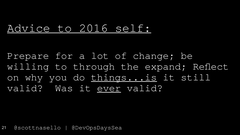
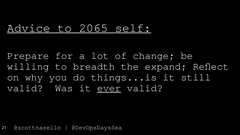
2016: 2016 -> 2065 (93, 28)
through: through -> breadth (94, 66)
things...is underline: present -> none (124, 77)
